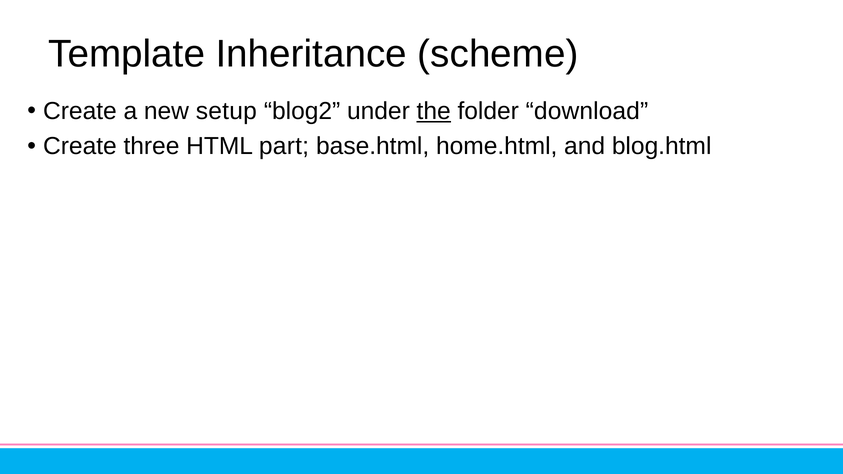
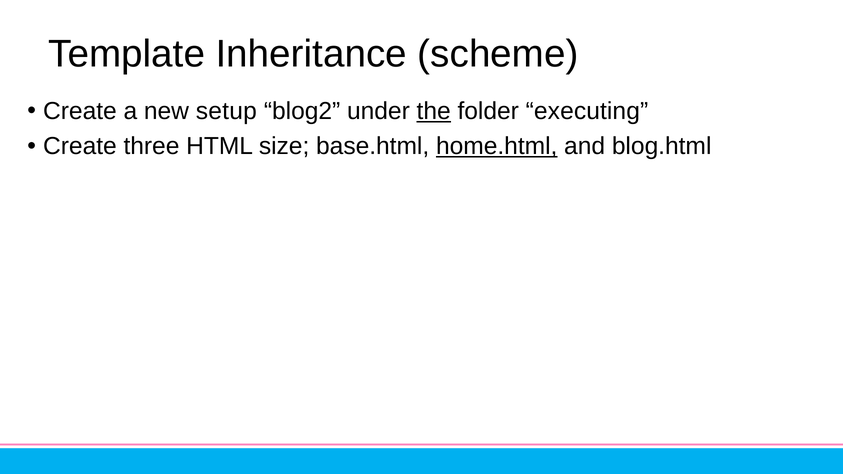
download: download -> executing (587, 111)
part: part -> size (284, 146)
home.html underline: none -> present (497, 146)
